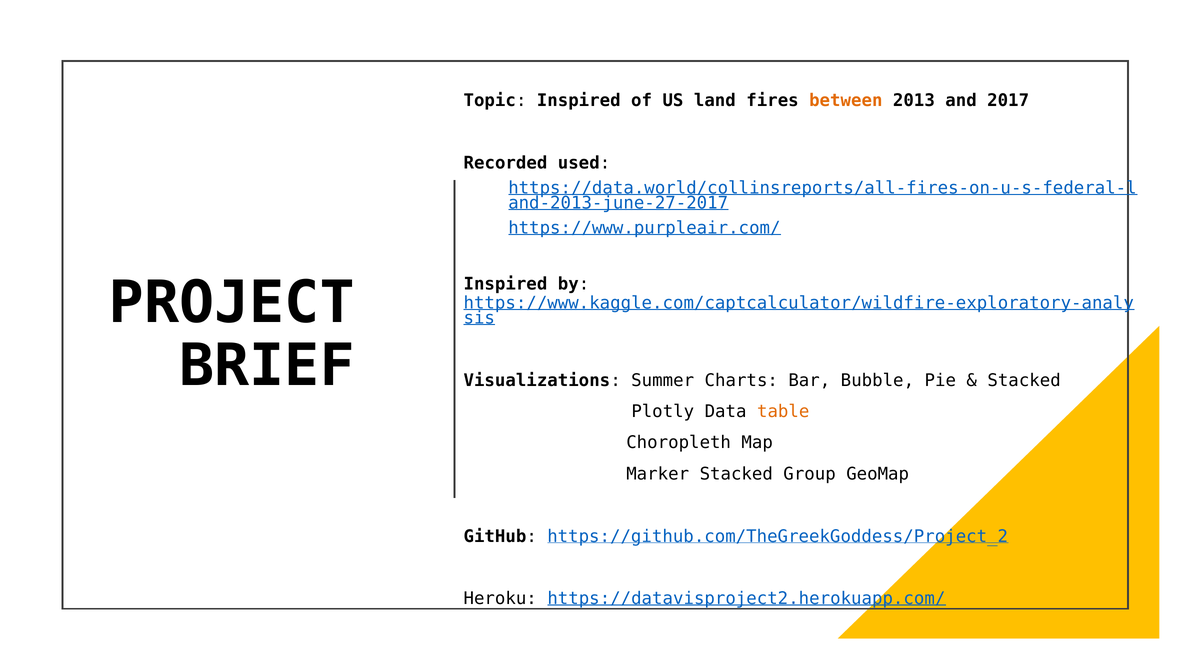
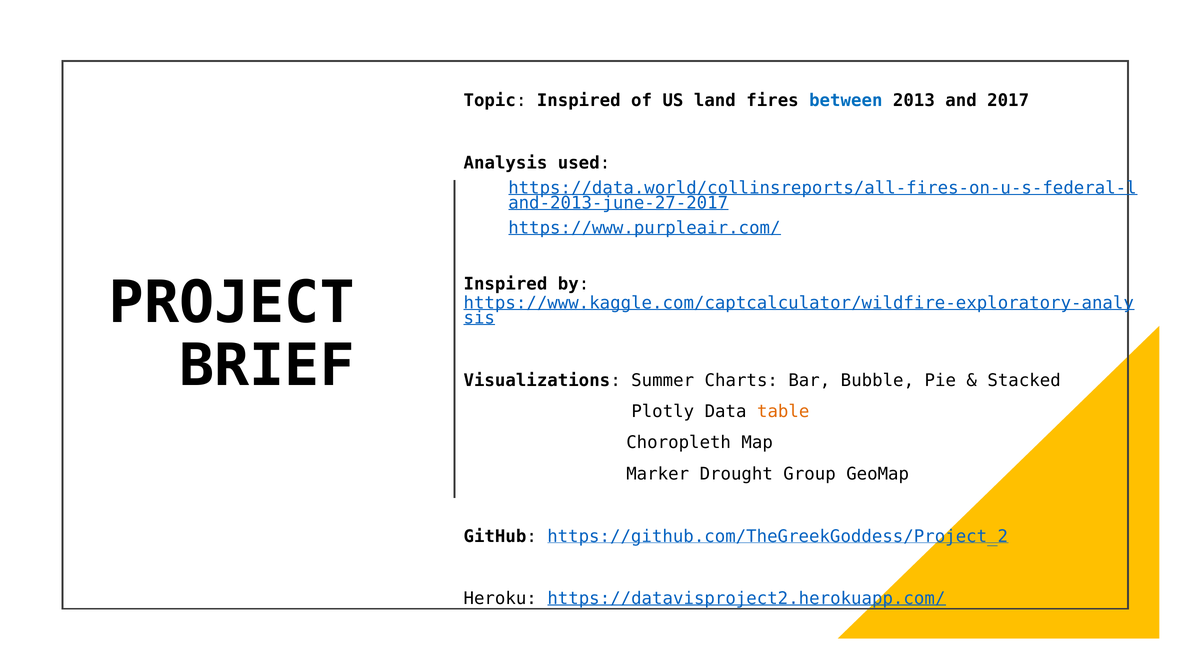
between colour: orange -> blue (846, 101)
Recorded: Recorded -> Analysis (505, 163)
Marker Stacked: Stacked -> Drought (736, 474)
